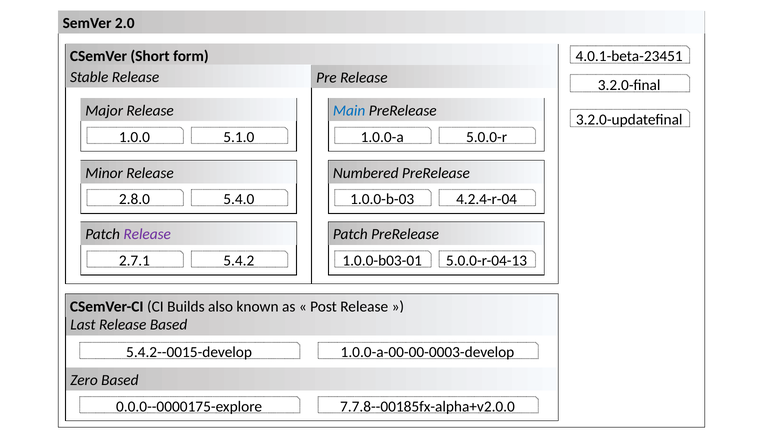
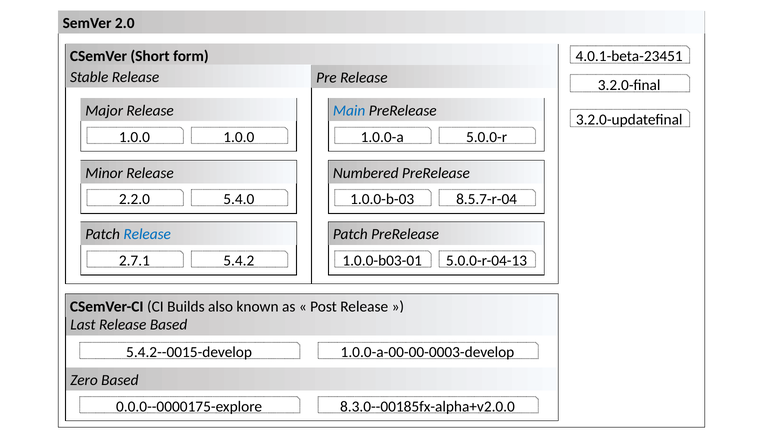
1.0.0 5.1.0: 5.1.0 -> 1.0.0 (239, 137)
2.8.0: 2.8.0 -> 2.2.0 (134, 199)
4.2.4-r-04: 4.2.4-r-04 -> 8.5.7-r-04 (487, 199)
Release colour: purple -> blue (147, 234)
7.7.8--00185fx-alpha+v2.0.0: 7.7.8--00185fx-alpha+v2.0.0 -> 8.3.0--00185fx-alpha+v2.0.0 (427, 407)
